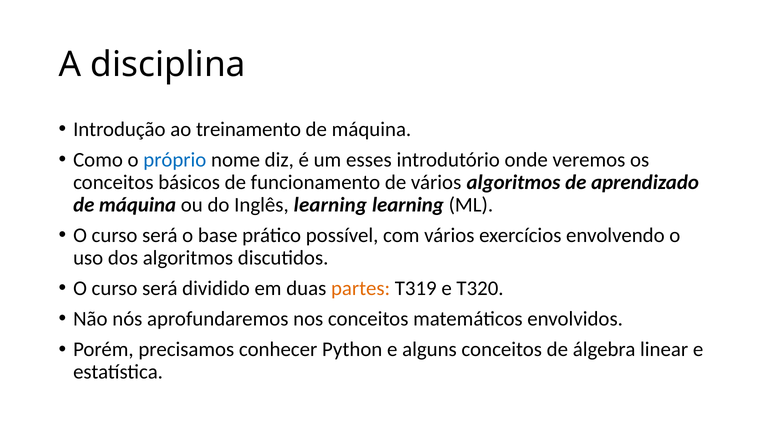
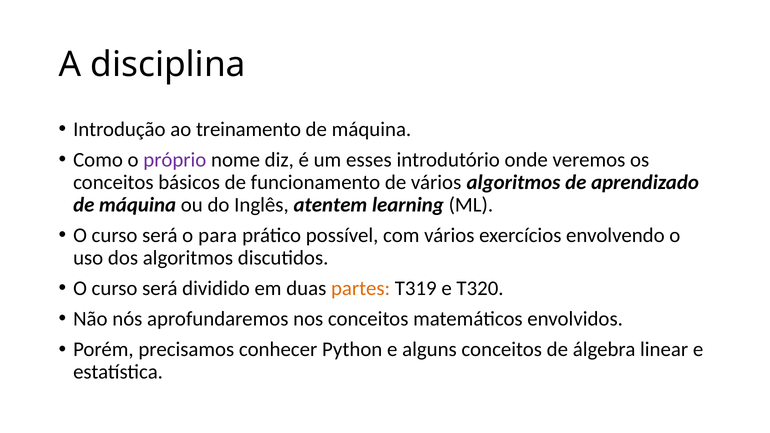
próprio colour: blue -> purple (175, 160)
Inglês learning: learning -> atentem (330, 205)
base: base -> para (218, 235)
